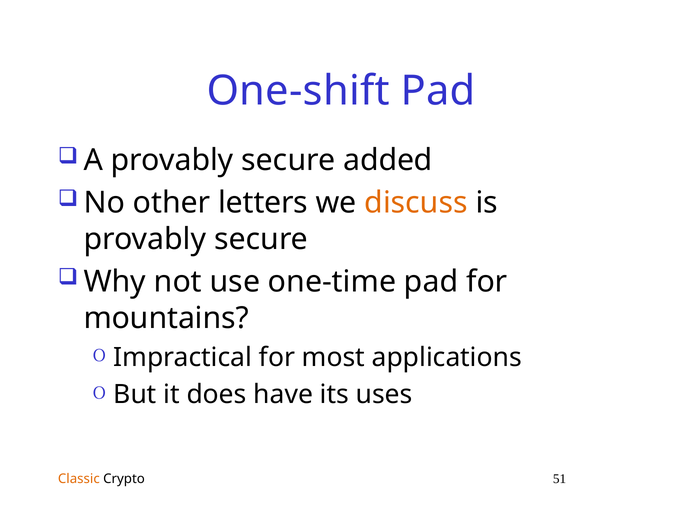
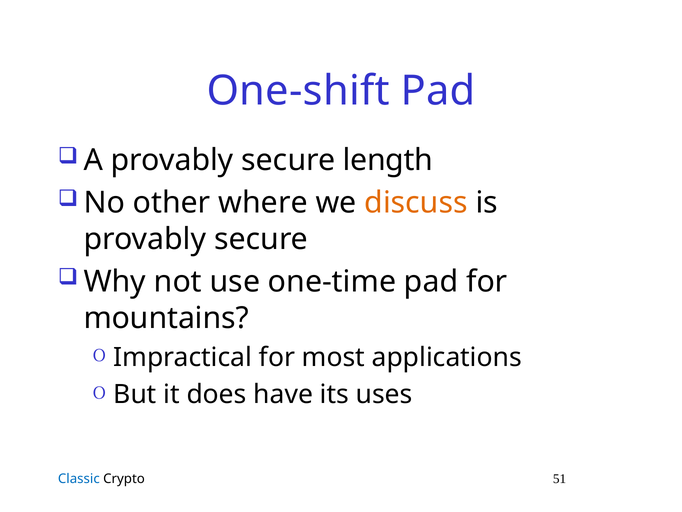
added: added -> length (388, 160)
letters: letters -> where (263, 203)
Classic colour: orange -> blue (79, 478)
